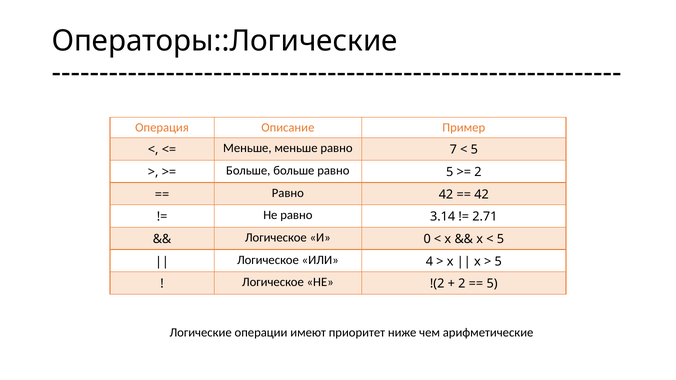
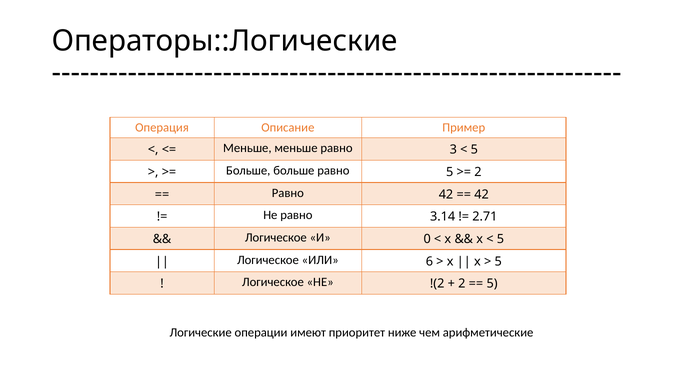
7: 7 -> 3 (453, 150)
4: 4 -> 6 (429, 262)
